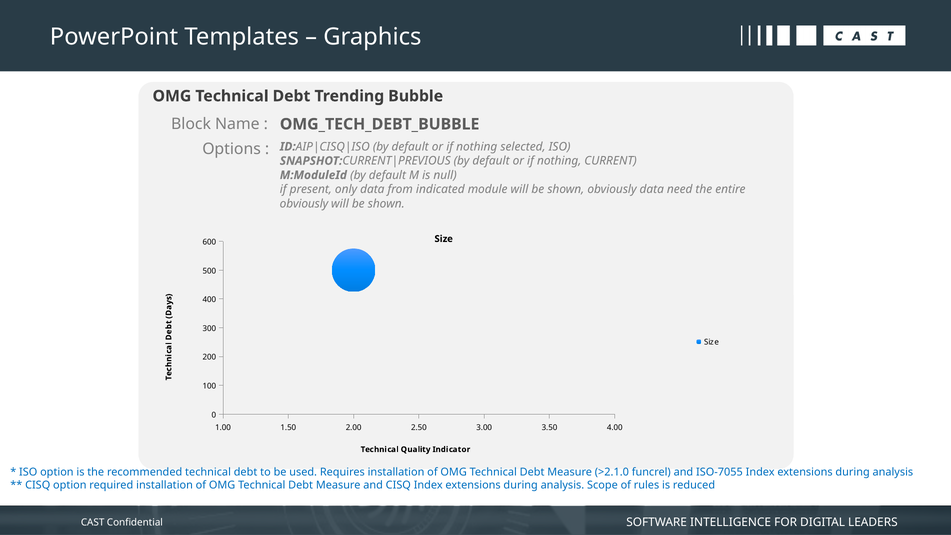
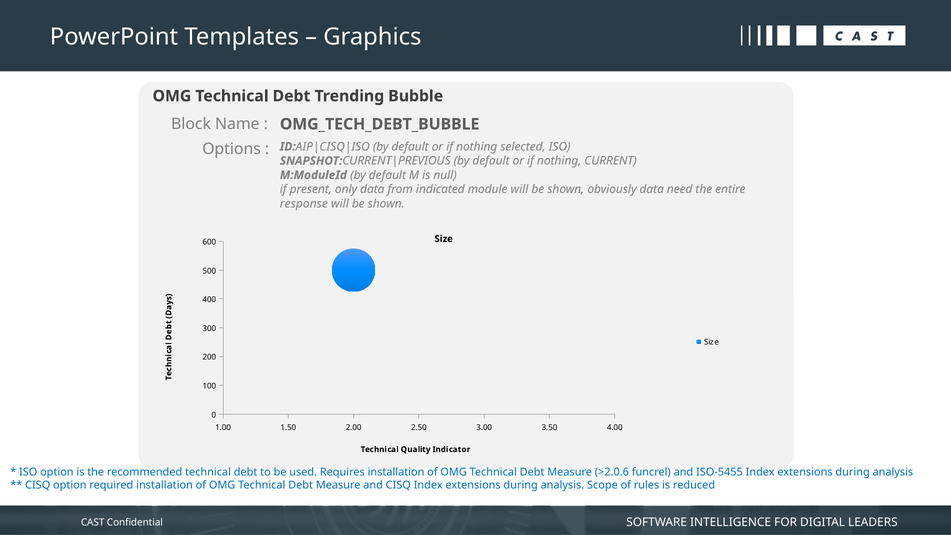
obviously: obviously -> response (304, 204)
>2.1.0: >2.1.0 -> >2.0.6 (612, 472)
ISO-7055: ISO-7055 -> ISO-5455 (719, 472)
